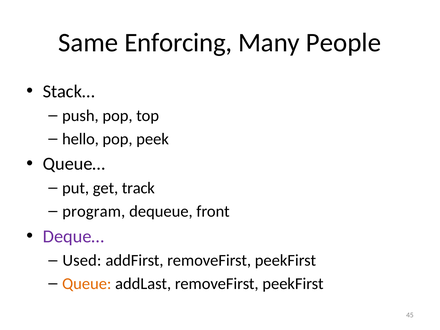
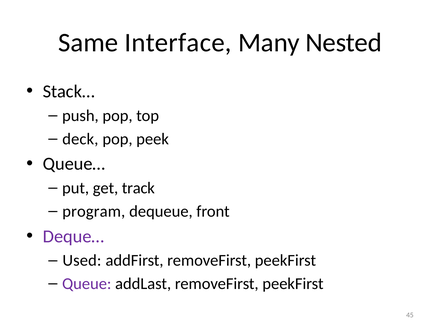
Enforcing: Enforcing -> Interface (178, 43)
People: People -> Nested (344, 43)
hello: hello -> deck (80, 139)
Queue colour: orange -> purple (87, 284)
